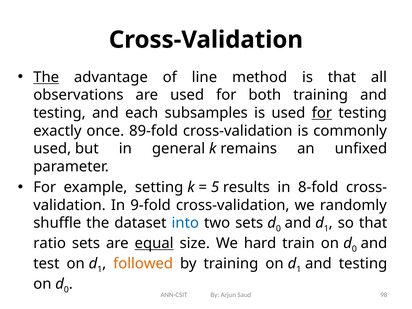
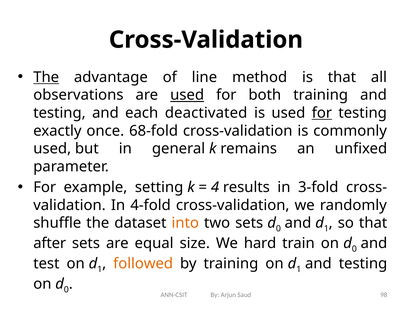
used underline: none -> present (187, 95)
subsamples: subsamples -> deactivated (206, 113)
89-fold: 89-fold -> 68-fold (154, 131)
5: 5 -> 4 (215, 187)
8-fold: 8-fold -> 3-fold (318, 187)
9-fold: 9-fold -> 4-fold (151, 205)
into colour: blue -> orange (185, 223)
ratio: ratio -> after (50, 243)
equal underline: present -> none (154, 243)
